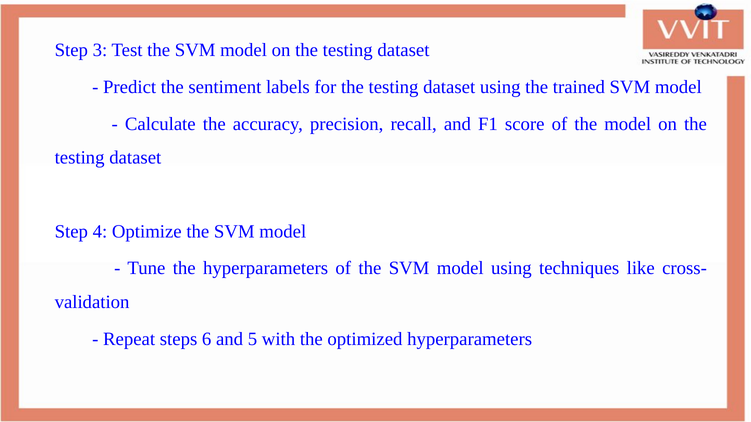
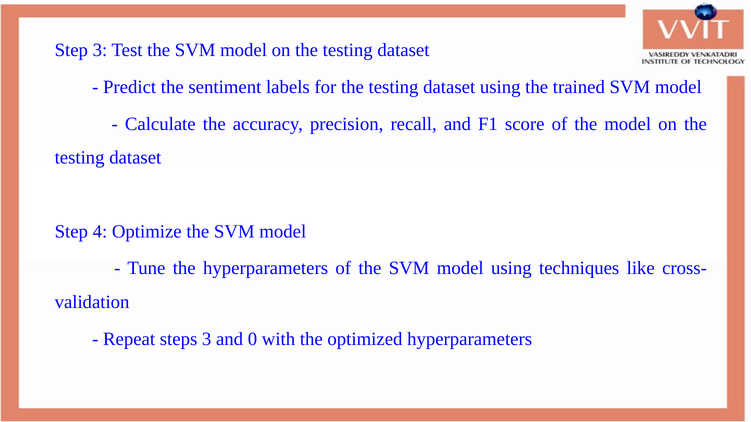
steps 6: 6 -> 3 (207, 339)
5: 5 -> 0 (253, 339)
